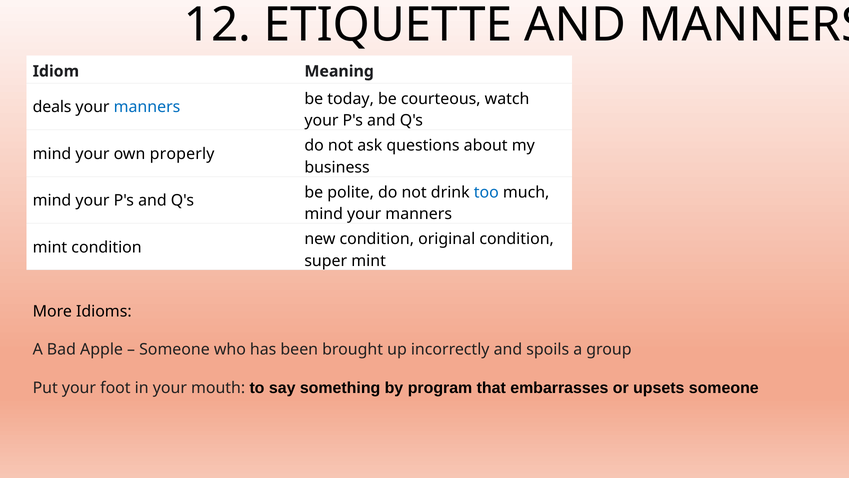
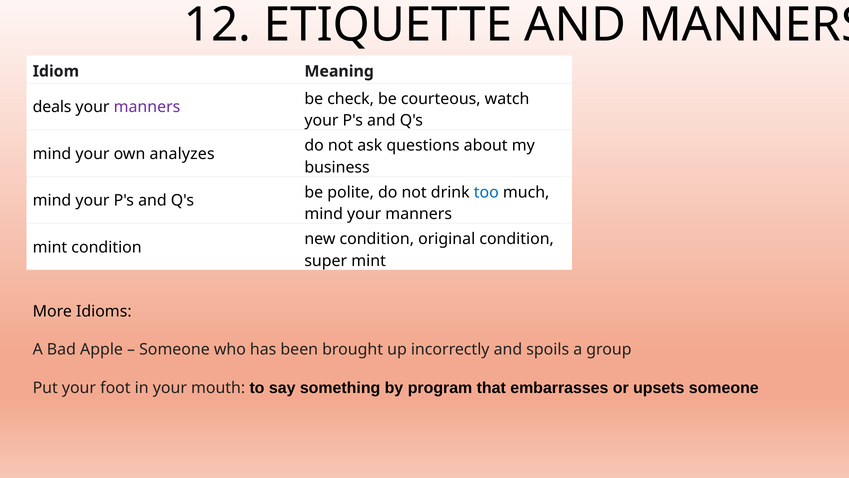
today: today -> check (351, 99)
manners colour: blue -> purple (147, 107)
properly: properly -> analyzes (182, 154)
